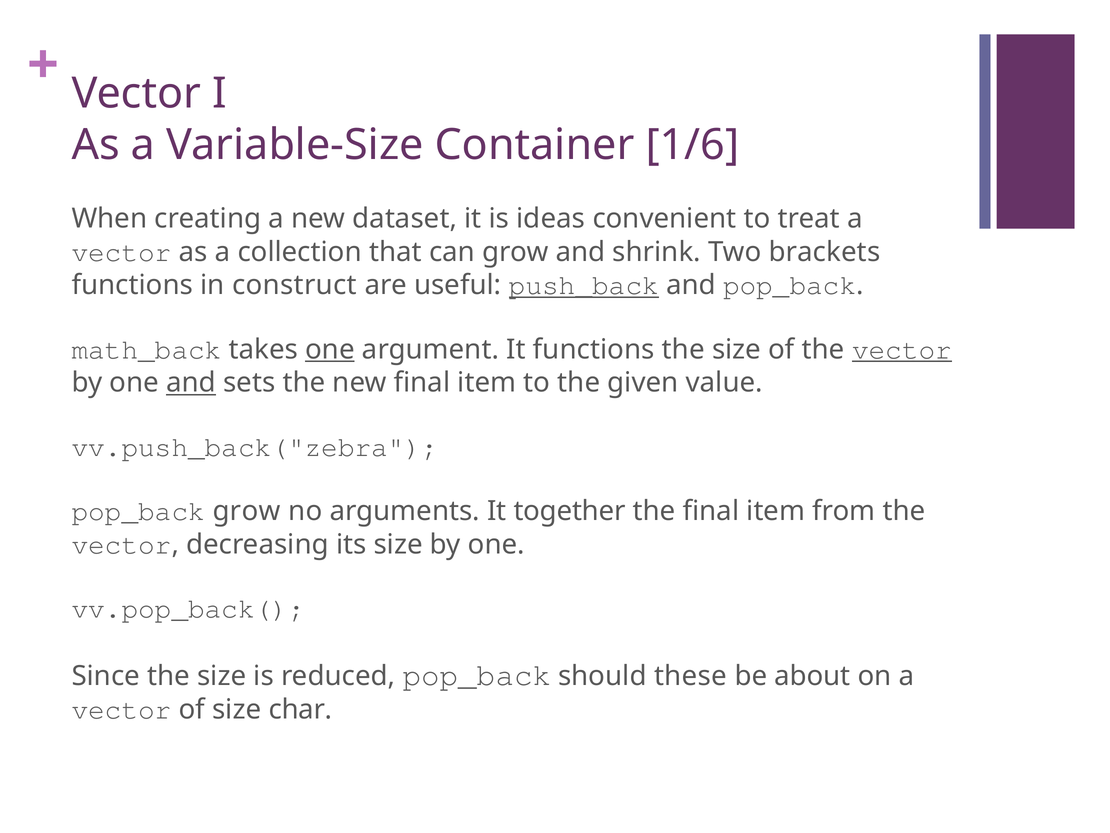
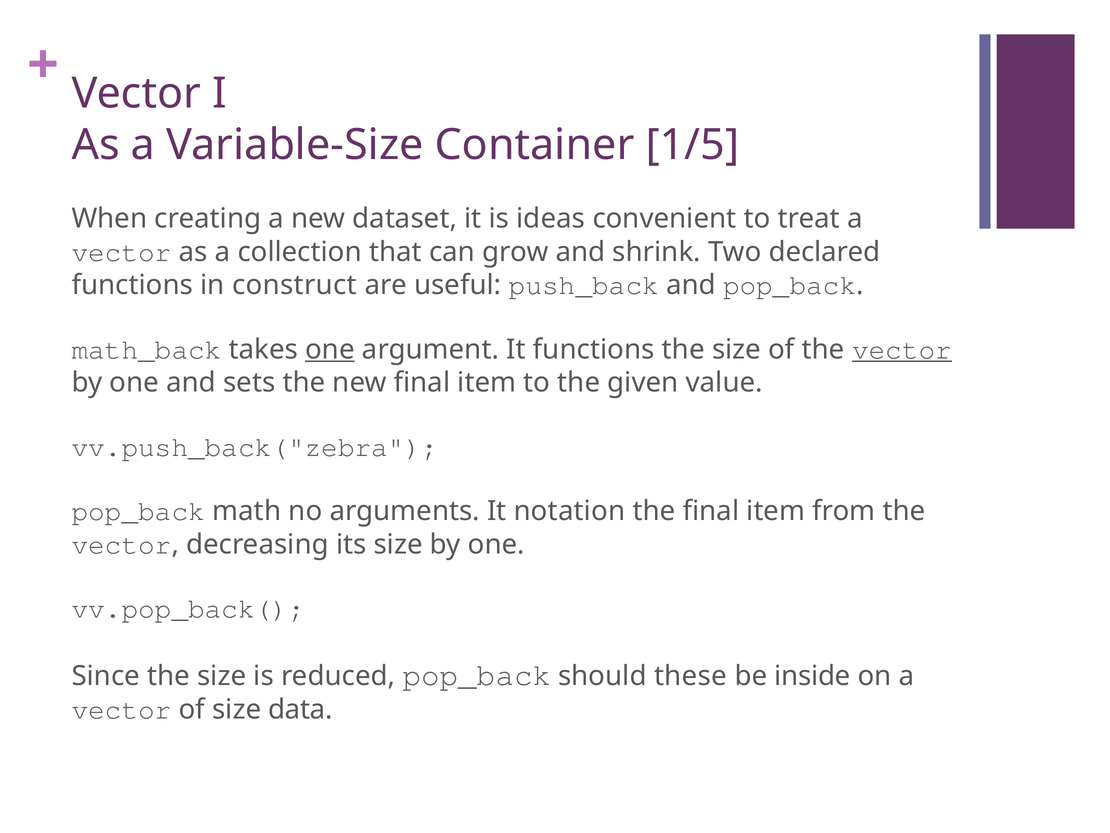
1/6: 1/6 -> 1/5 (692, 145)
brackets: brackets -> declared (825, 252)
push_back underline: present -> none (584, 285)
and underline: present -> none (191, 382)
pop_back grow: grow -> math (247, 511)
together: together -> notation (569, 511)
about: about -> inside (812, 675)
char: char -> data (300, 709)
